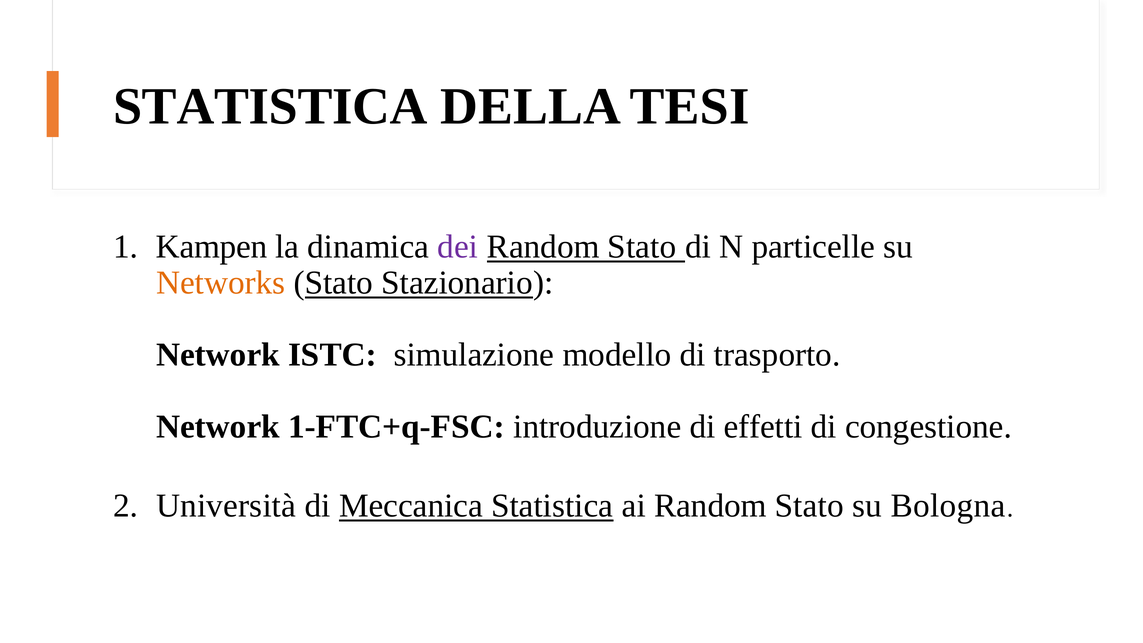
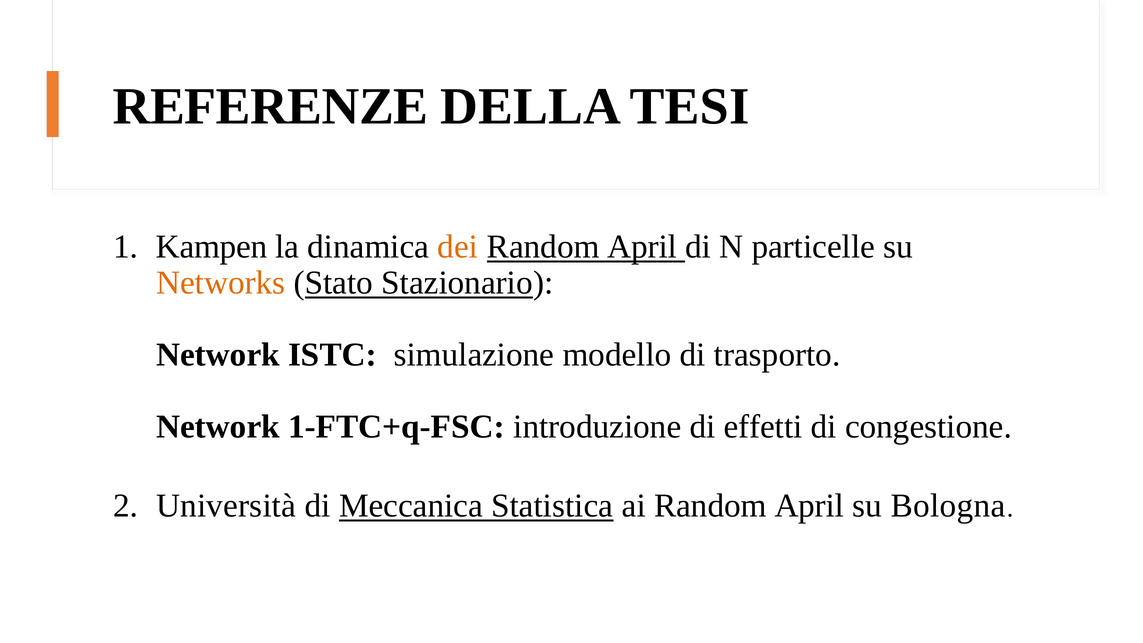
STATISTICA: STATISTICA -> REFERENZE (271, 106)
dei colour: purple -> orange (458, 247)
Stato: Stato -> April (642, 247)
ai Random Stato: Stato -> April (809, 506)
